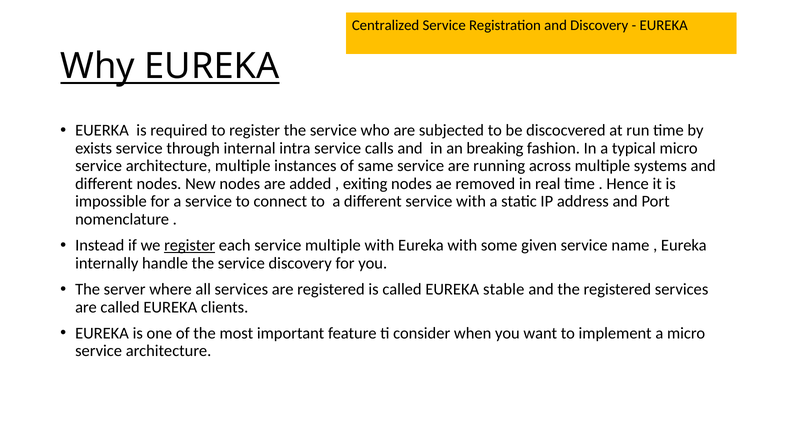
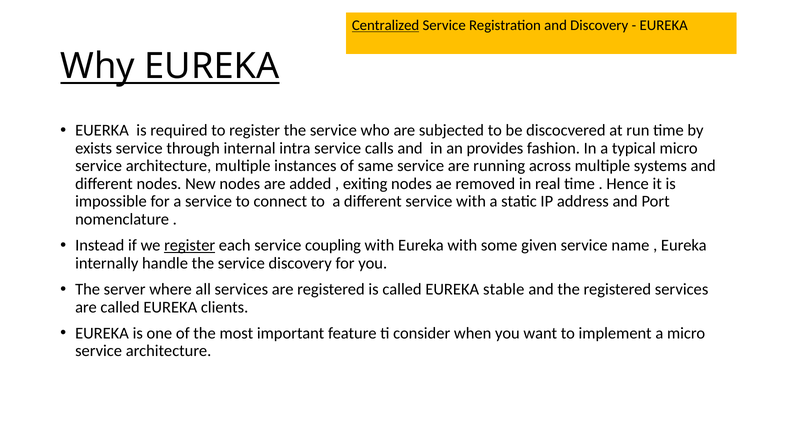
Centralized underline: none -> present (386, 25)
breaking: breaking -> provides (495, 148)
service multiple: multiple -> coupling (333, 245)
